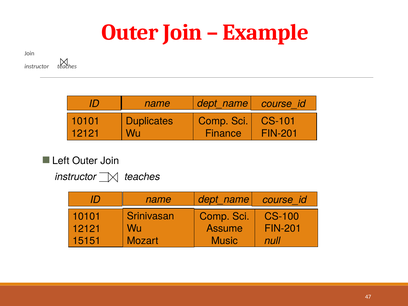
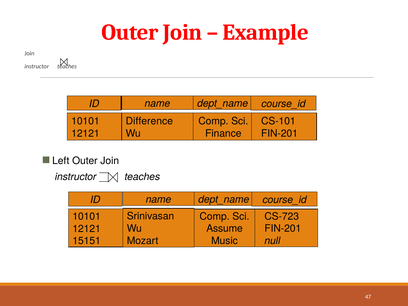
Duplicates: Duplicates -> Difference (149, 121)
CS-100: CS-100 -> CS-723 (282, 216)
